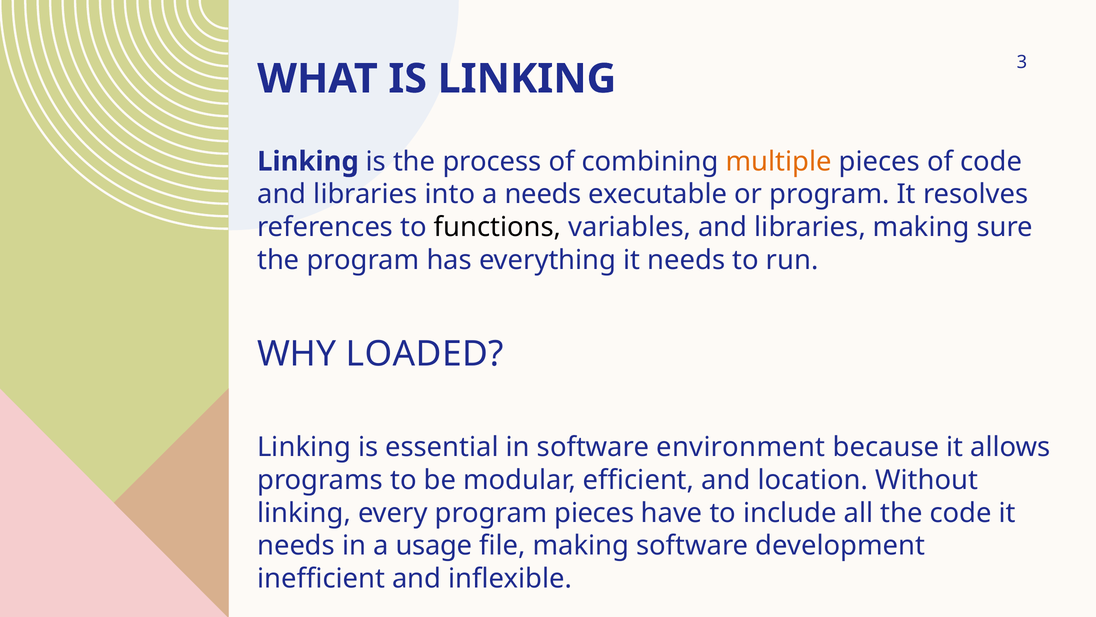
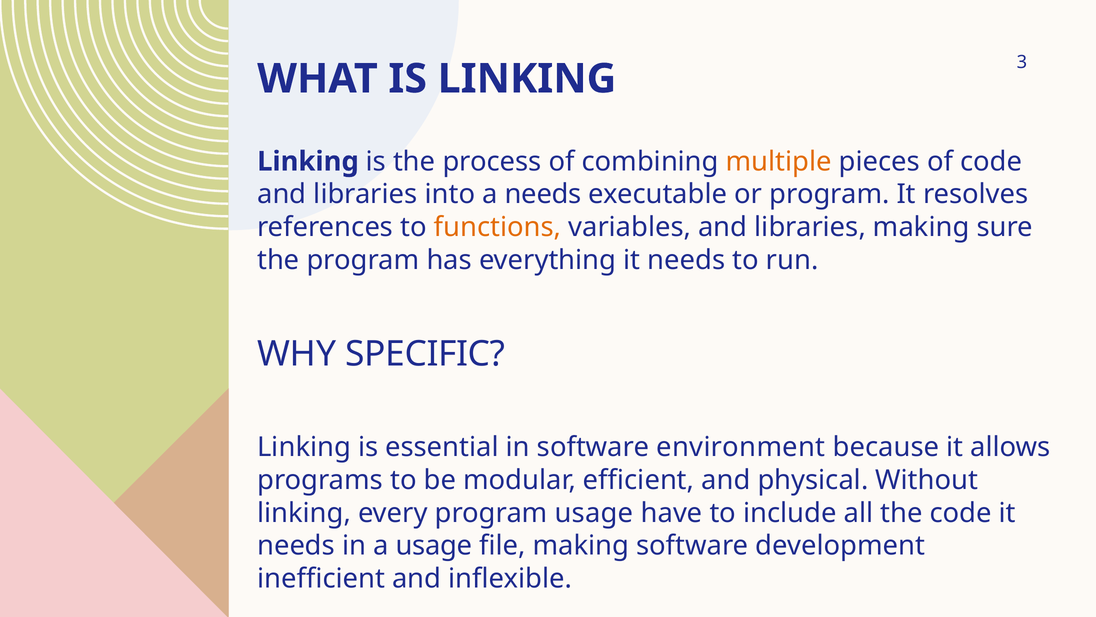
functions colour: black -> orange (497, 227)
LOADED: LOADED -> SPECIFIC (425, 354)
location: location -> physical (813, 480)
program pieces: pieces -> usage (594, 513)
